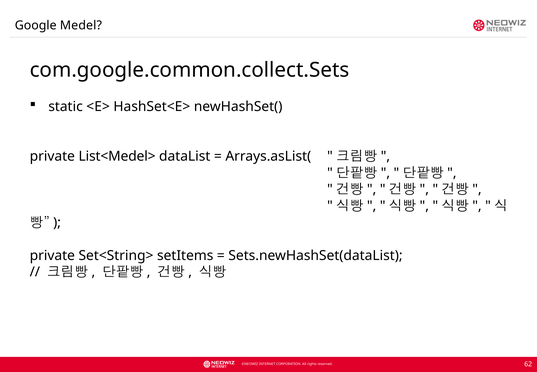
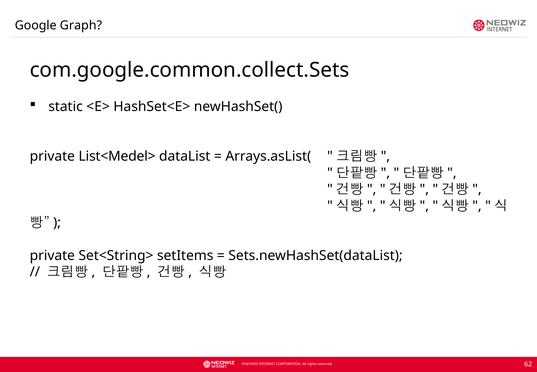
Medel: Medel -> Graph (81, 25)
